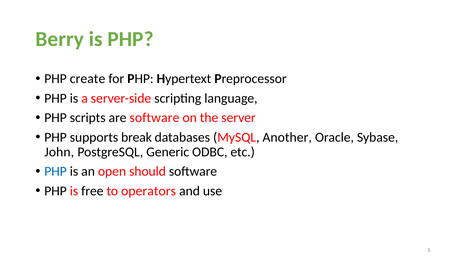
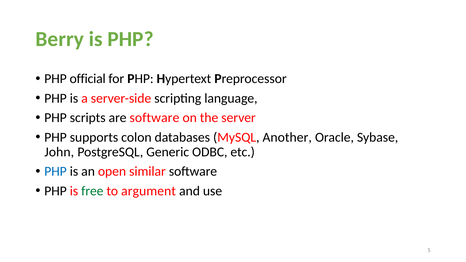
create: create -> official (88, 79)
break: break -> colon (136, 137)
should: should -> similar (147, 171)
free colour: black -> green (92, 191)
operators: operators -> argument (149, 191)
